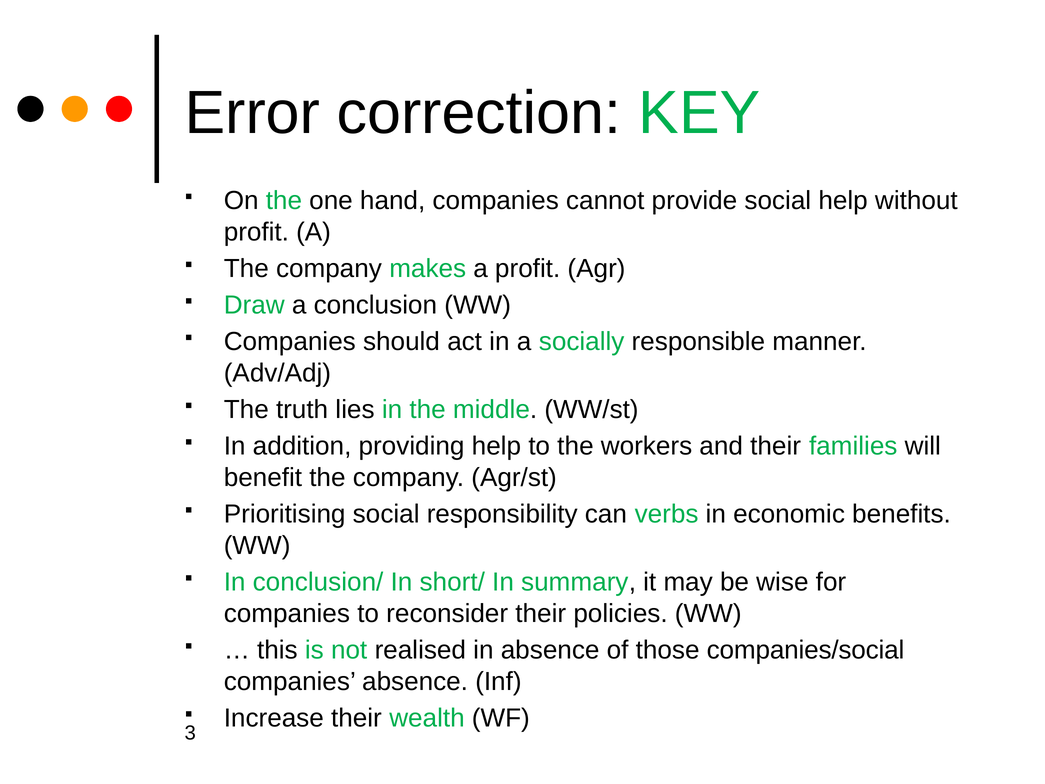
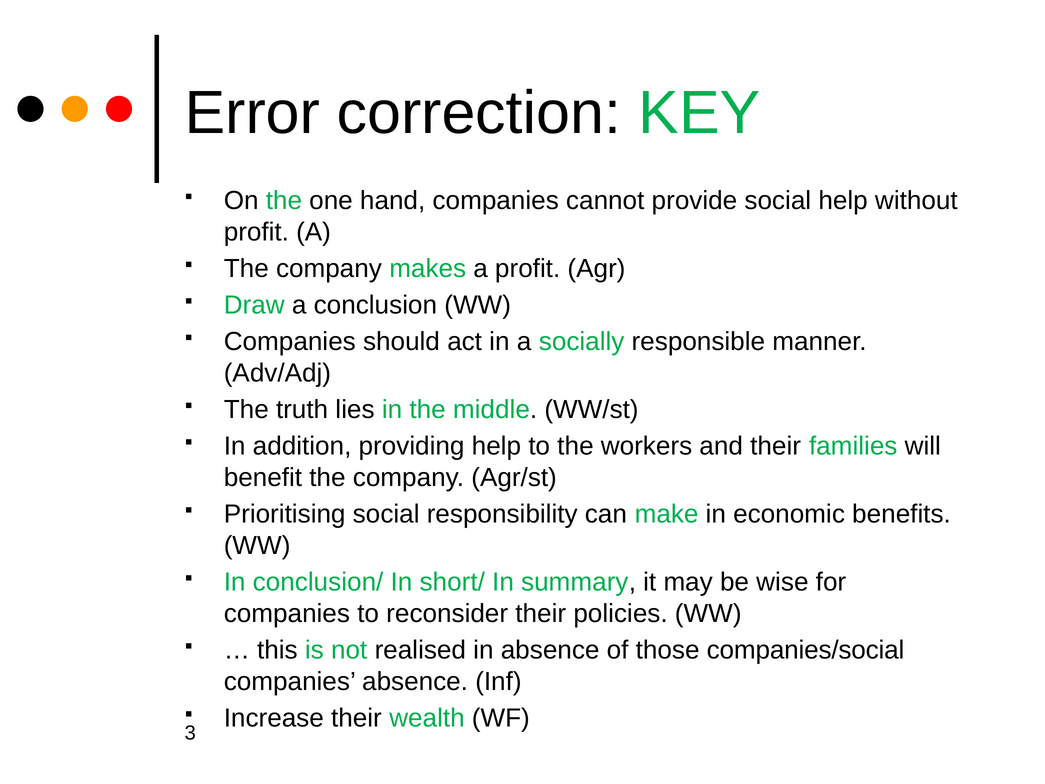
verbs: verbs -> make (667, 514)
